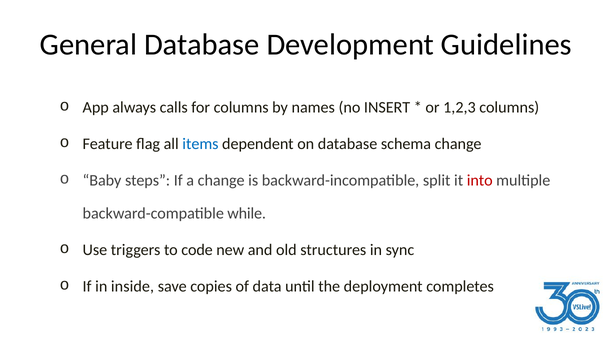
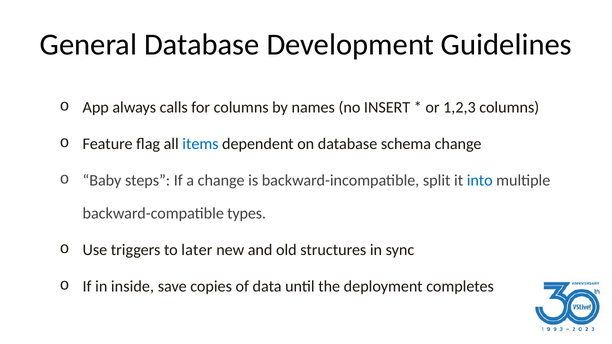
into colour: red -> blue (480, 181)
while: while -> types (247, 214)
code: code -> later (197, 250)
